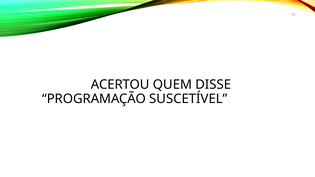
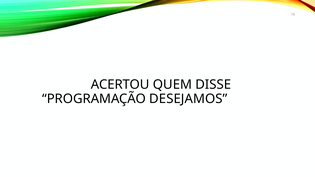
SUSCETÍVEL: SUSCETÍVEL -> DESEJAMOS (188, 99)
